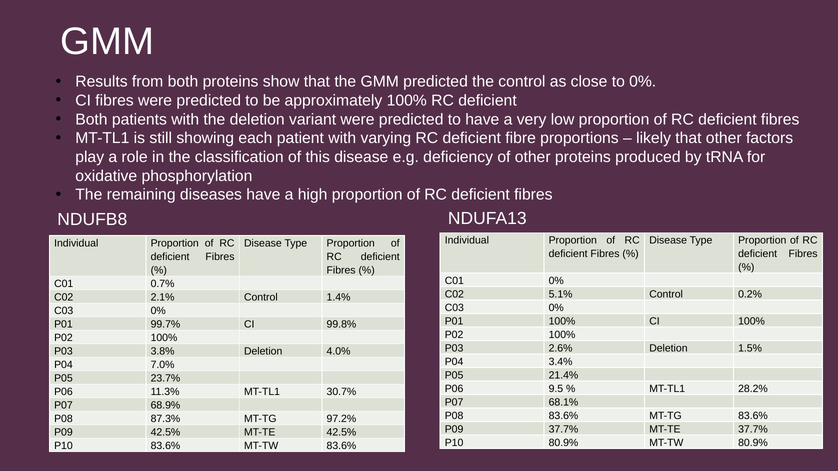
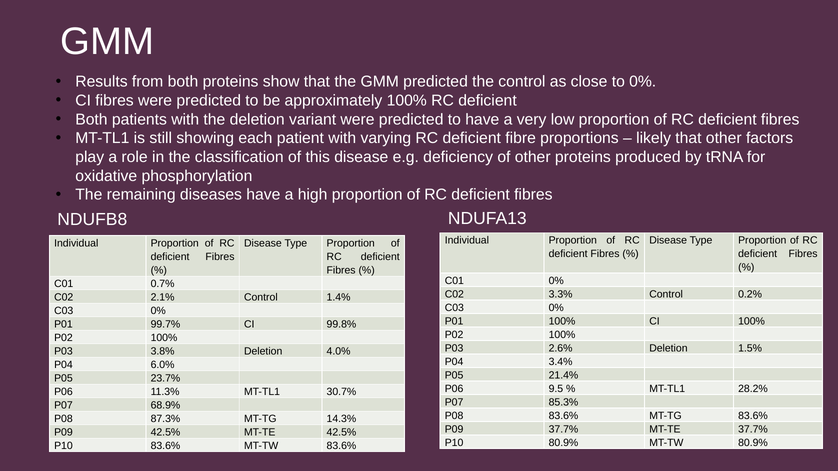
5.1%: 5.1% -> 3.3% (561, 295)
7.0%: 7.0% -> 6.0% (163, 365)
68.1%: 68.1% -> 85.3% (563, 403)
97.2%: 97.2% -> 14.3% (341, 419)
